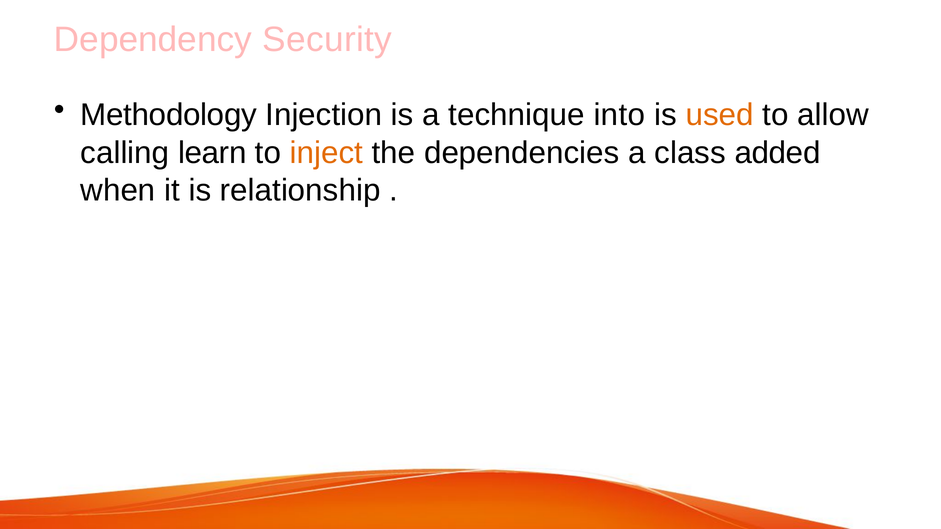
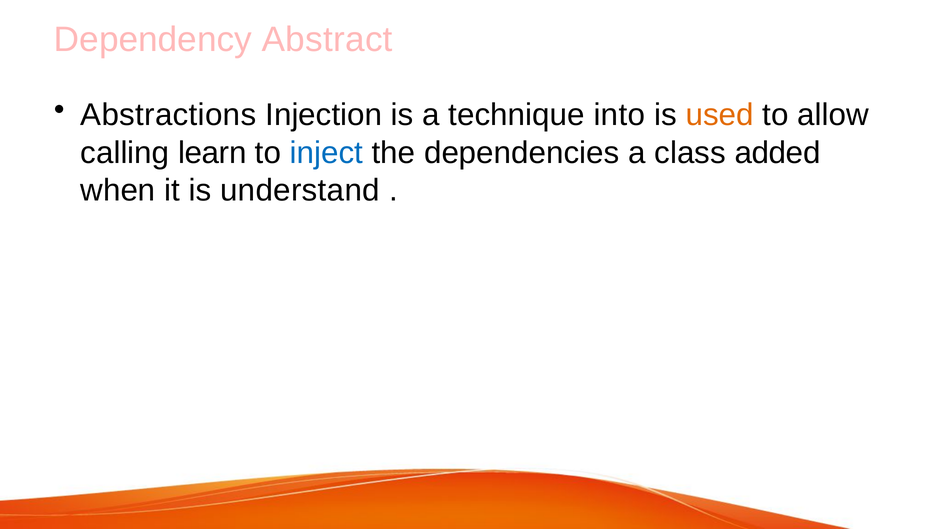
Security: Security -> Abstract (327, 40)
Methodology: Methodology -> Abstractions (168, 115)
inject colour: orange -> blue (326, 153)
relationship: relationship -> understand (300, 190)
